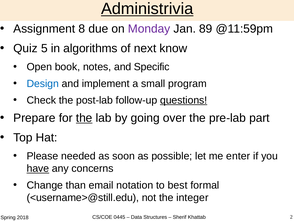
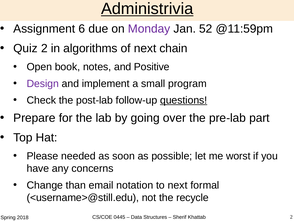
8: 8 -> 6 (82, 29)
89: 89 -> 52 (206, 29)
Quiz 5: 5 -> 2 (44, 48)
know: know -> chain (173, 48)
Specific: Specific -> Positive (152, 67)
Design colour: blue -> purple (43, 83)
the underline: present -> none (84, 118)
enter: enter -> worst (238, 156)
have underline: present -> none (38, 168)
to best: best -> next (178, 185)
integer: integer -> recycle (192, 197)
